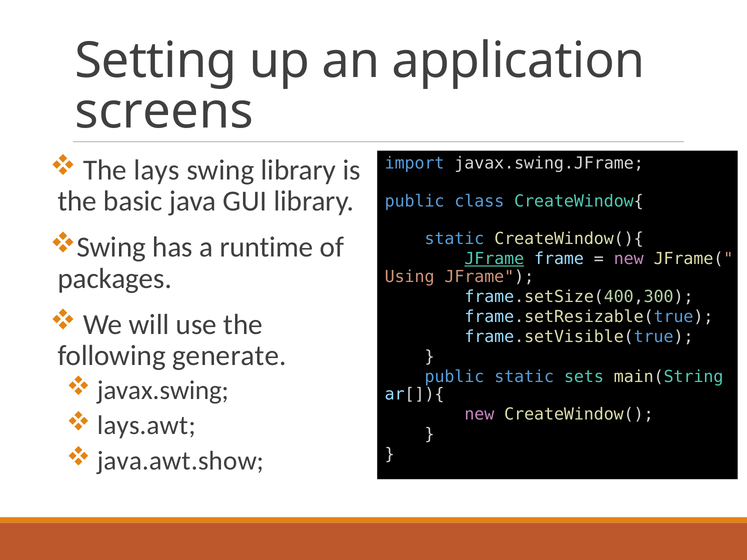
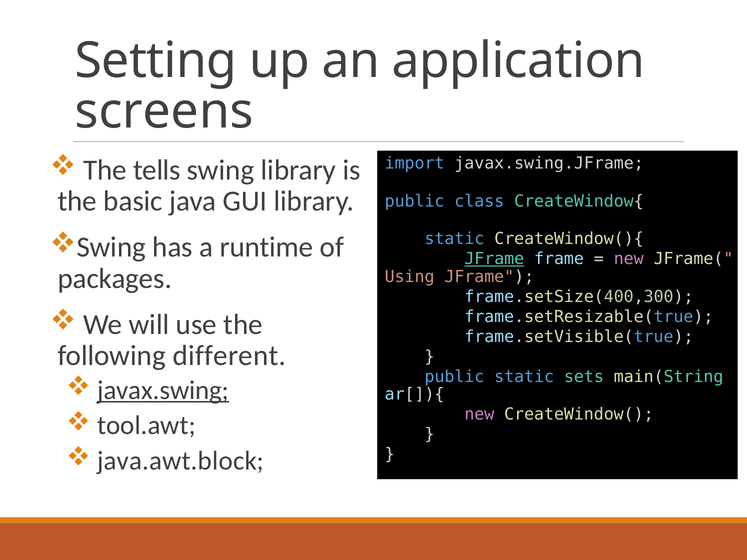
lays: lays -> tells (157, 170)
generate: generate -> different (229, 356)
javax.swing underline: none -> present (163, 390)
lays.awt: lays.awt -> tool.awt (147, 426)
java.awt.show: java.awt.show -> java.awt.block (181, 461)
